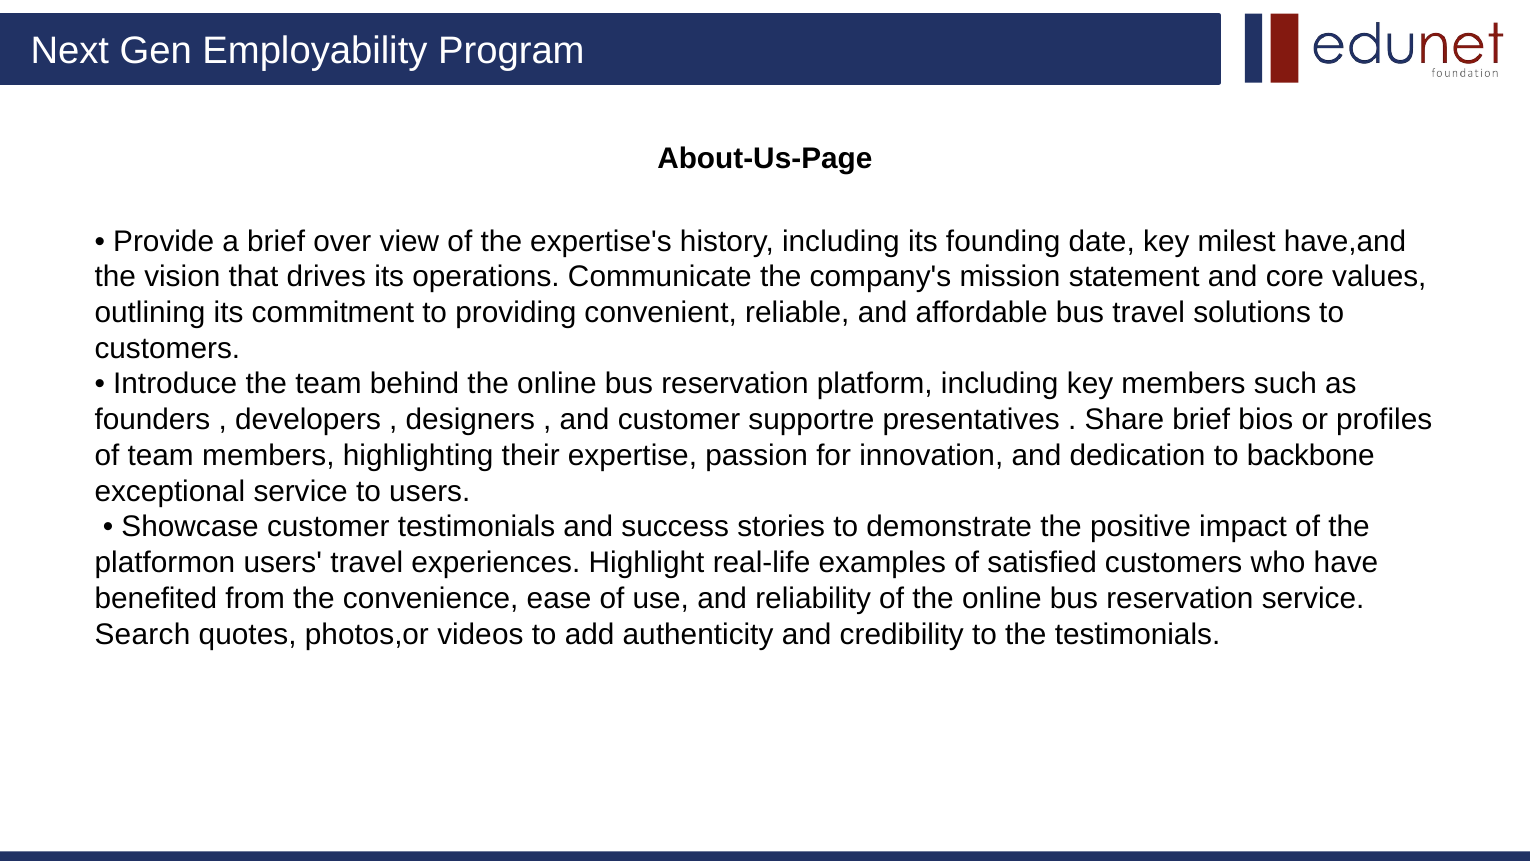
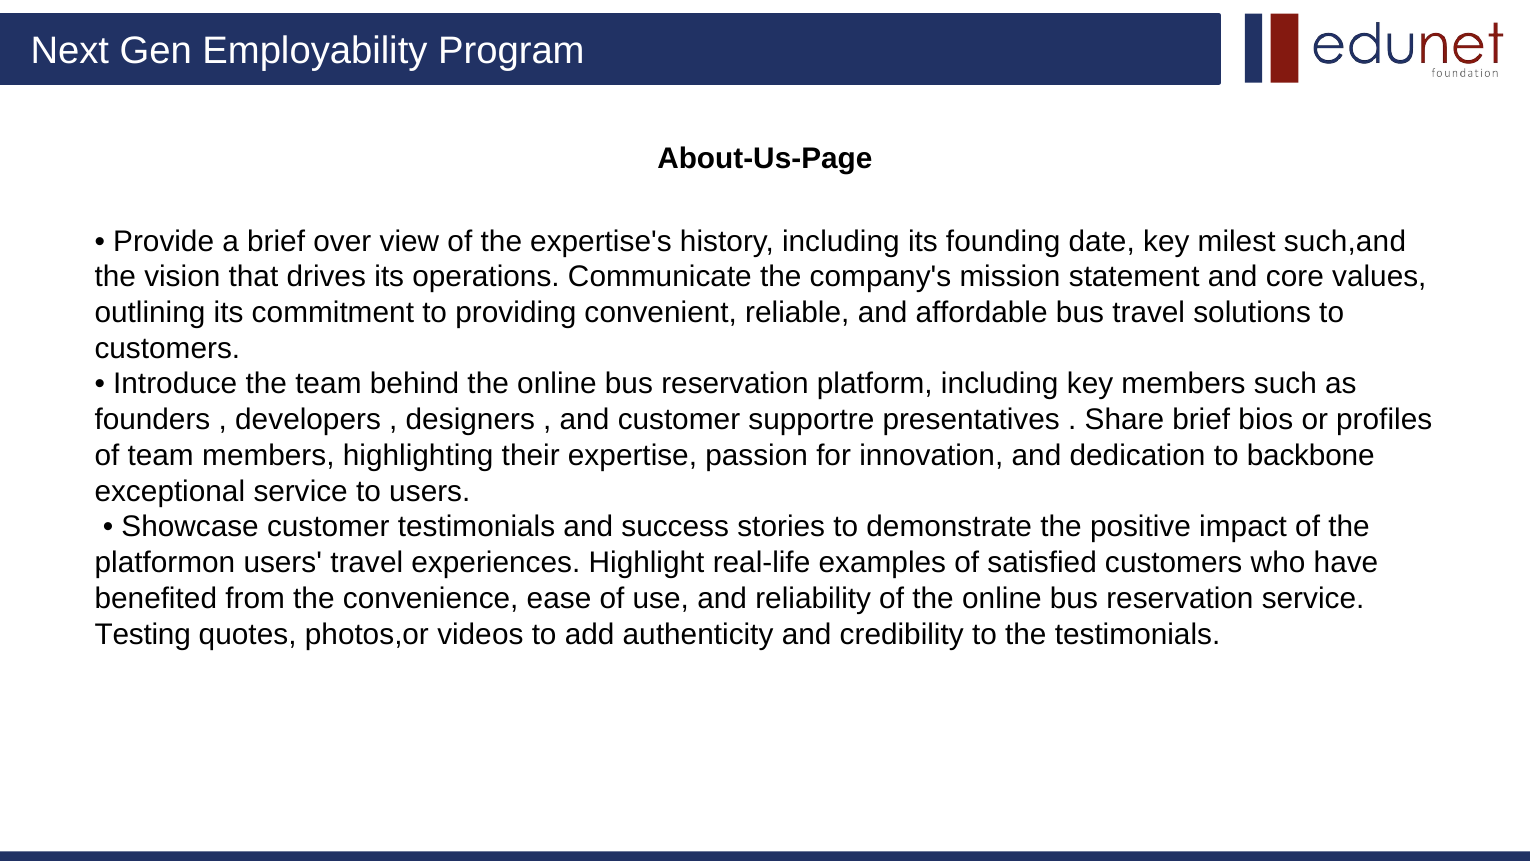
have,and: have,and -> such,and (1345, 241)
Search: Search -> Testing (143, 634)
